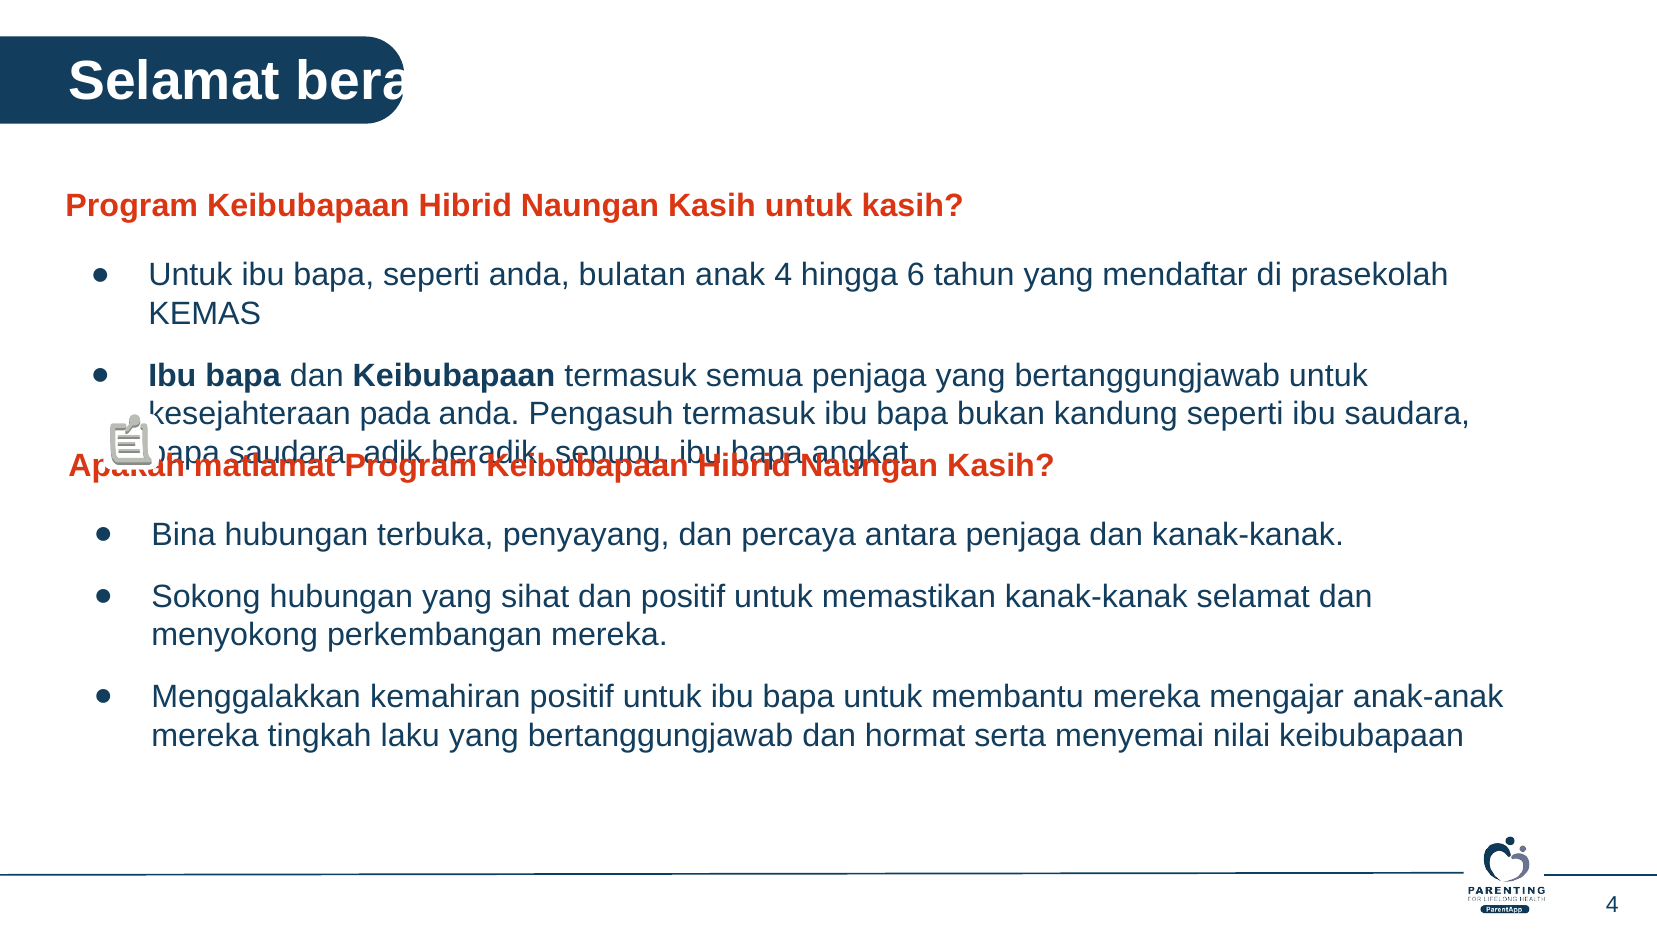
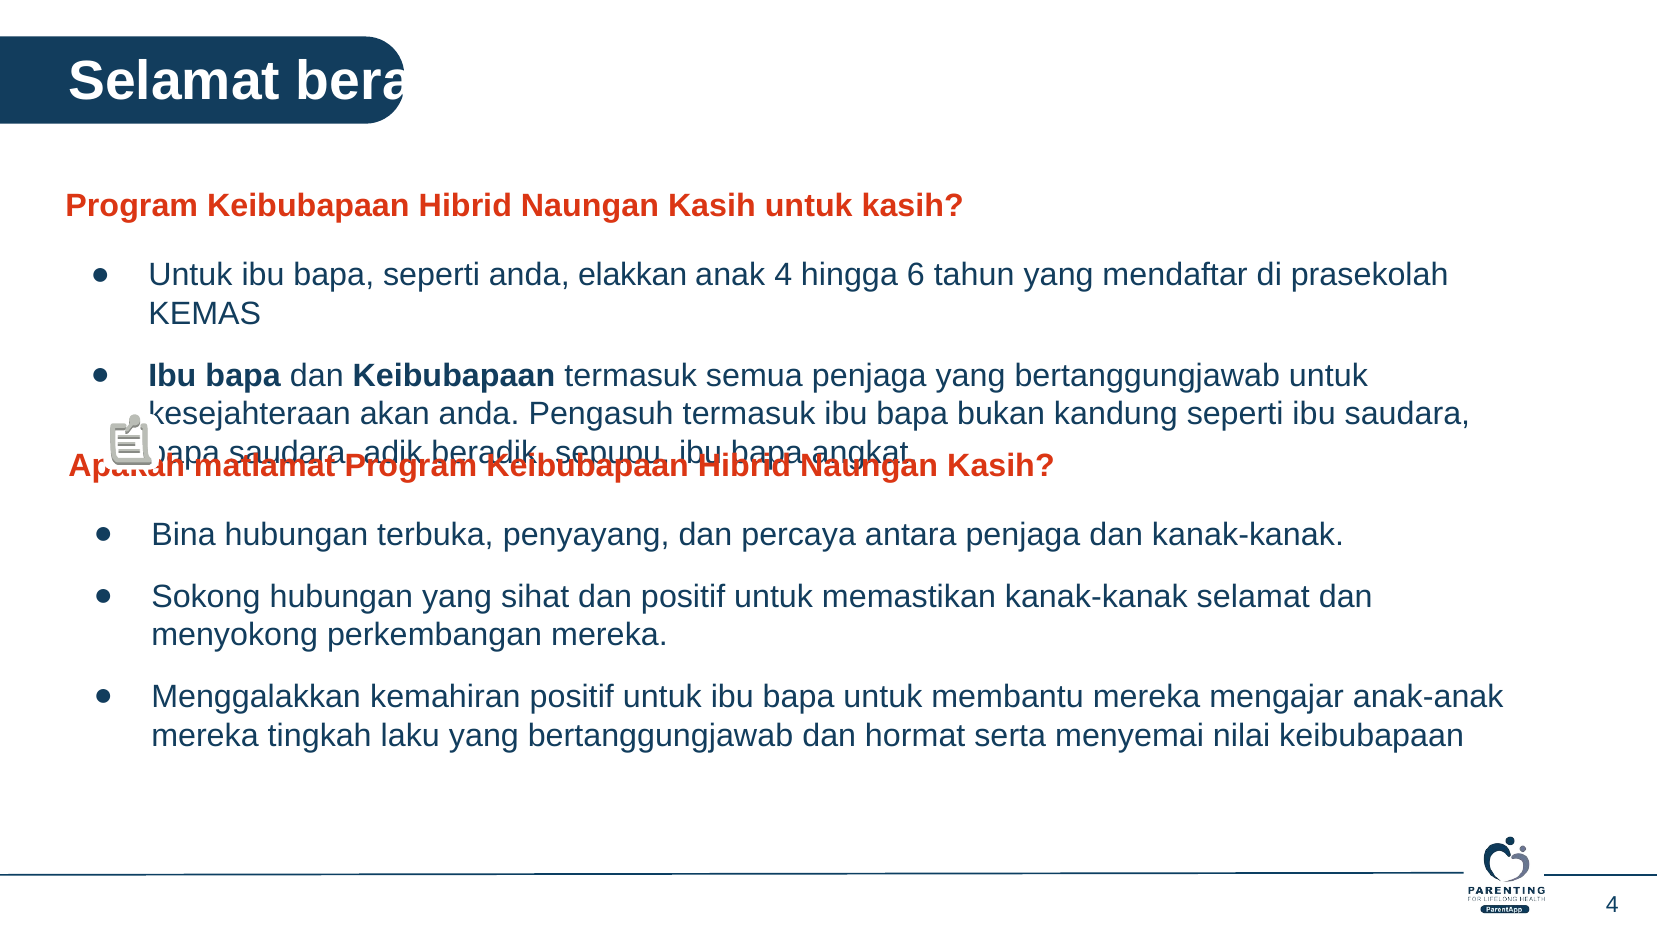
bulatan: bulatan -> elakkan (633, 275)
pada: pada -> akan (395, 414)
